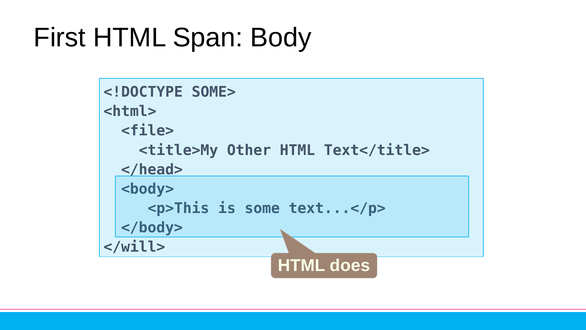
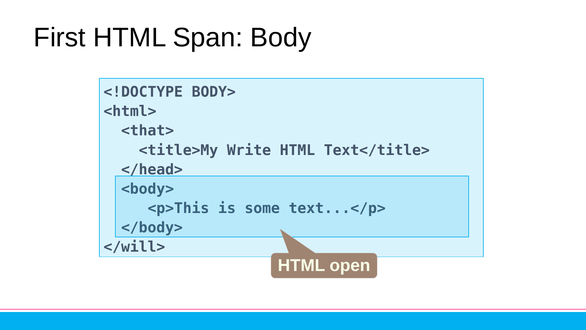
SOME>: SOME> -> BODY> (214, 92)
<file>: <file> -> <that> (148, 131)
Other: Other -> Write (249, 150)
does: does -> open (350, 265)
